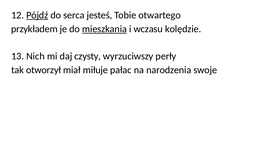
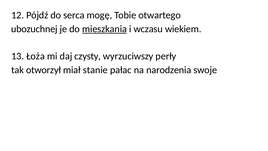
Pójdź underline: present -> none (37, 15)
jesteś: jesteś -> mogę (99, 15)
przykładem: przykładem -> ubozuchnej (34, 29)
kolędzie: kolędzie -> wiekiem (183, 29)
Nich: Nich -> Łoża (36, 56)
miłuje: miłuje -> stanie (95, 70)
